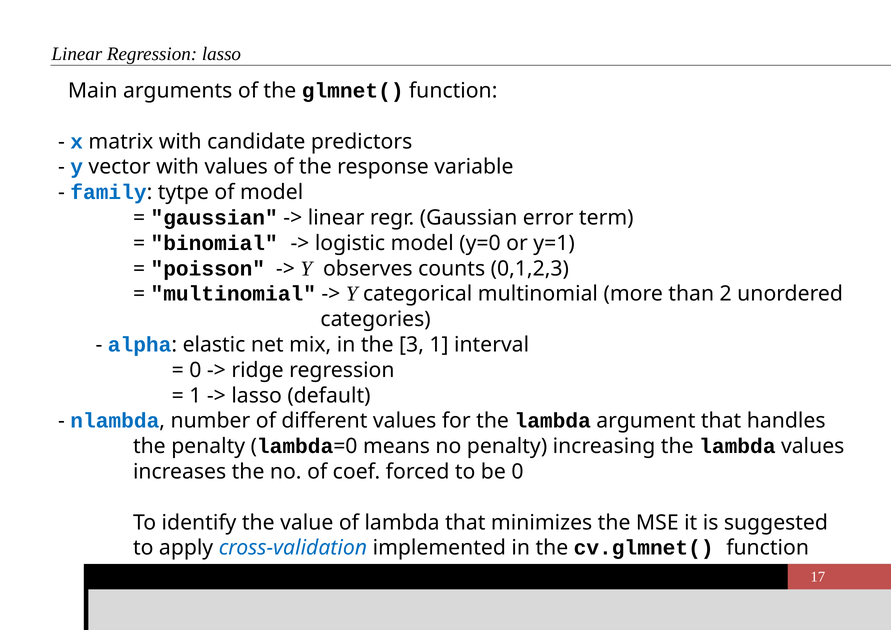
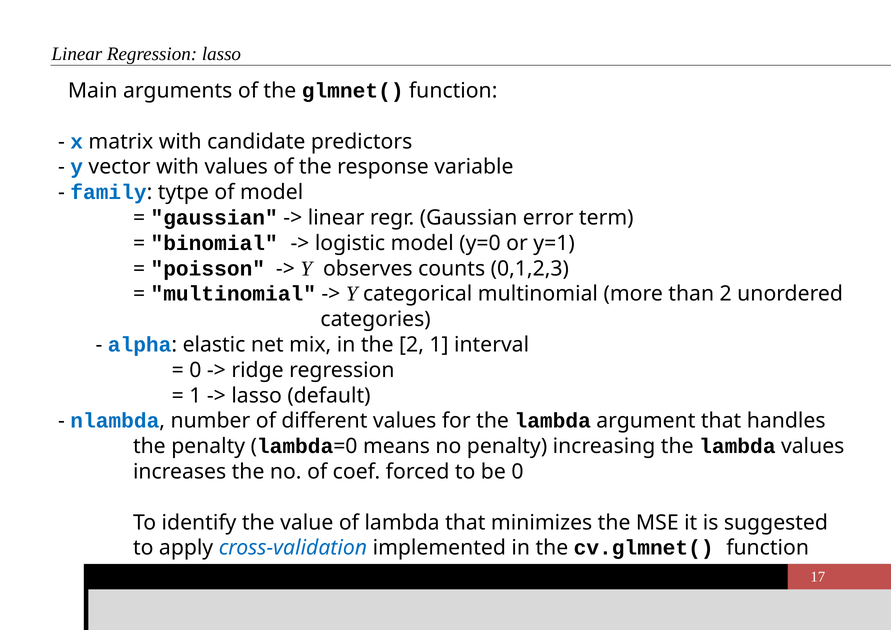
the 3: 3 -> 2 (412, 345)
